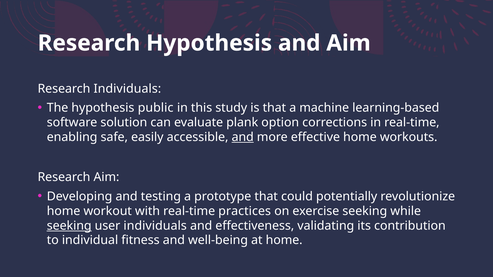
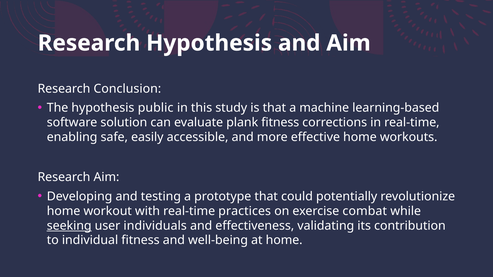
Research Individuals: Individuals -> Conclusion (127, 89)
plank option: option -> fitness (280, 123)
and underline: present -> none (243, 137)
exercise seeking: seeking -> combat (365, 211)
